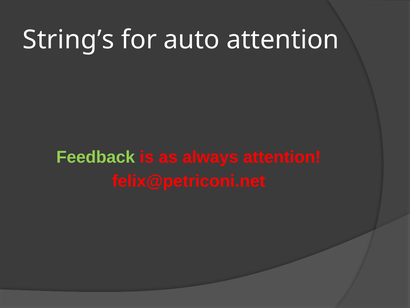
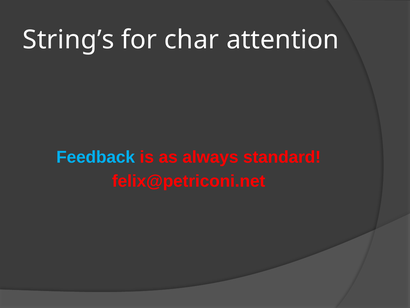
auto: auto -> char (192, 40)
Feedback colour: light green -> light blue (96, 157)
always attention: attention -> standard (282, 157)
